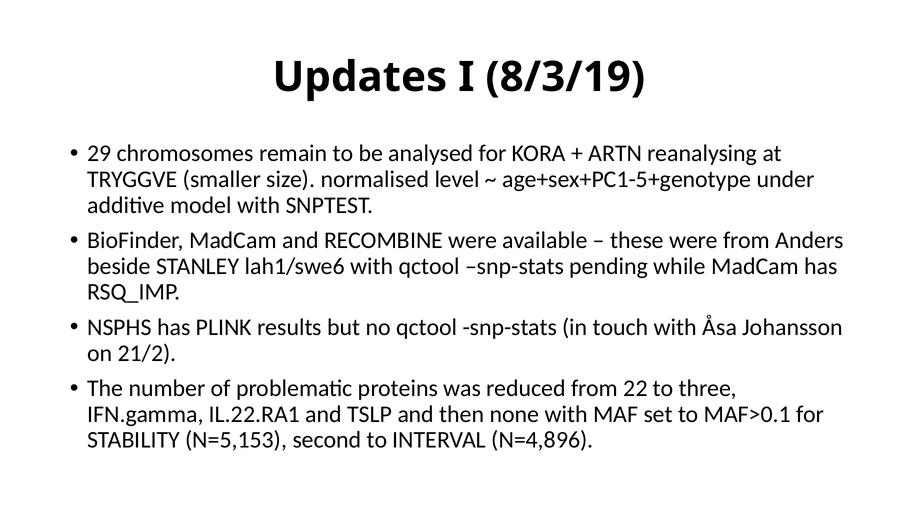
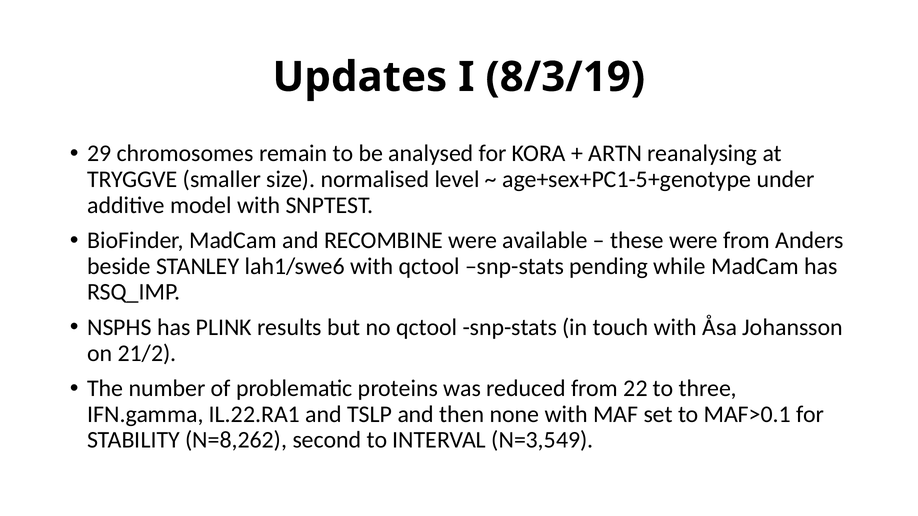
N=5,153: N=5,153 -> N=8,262 (236, 440)
N=4,896: N=4,896 -> N=3,549 (542, 440)
